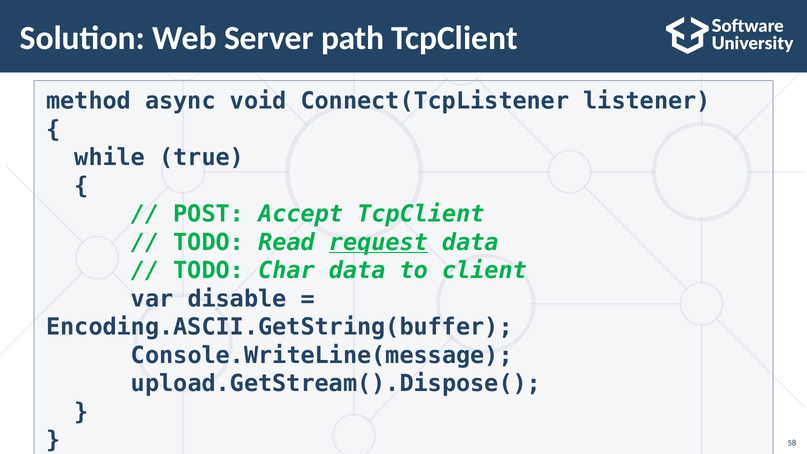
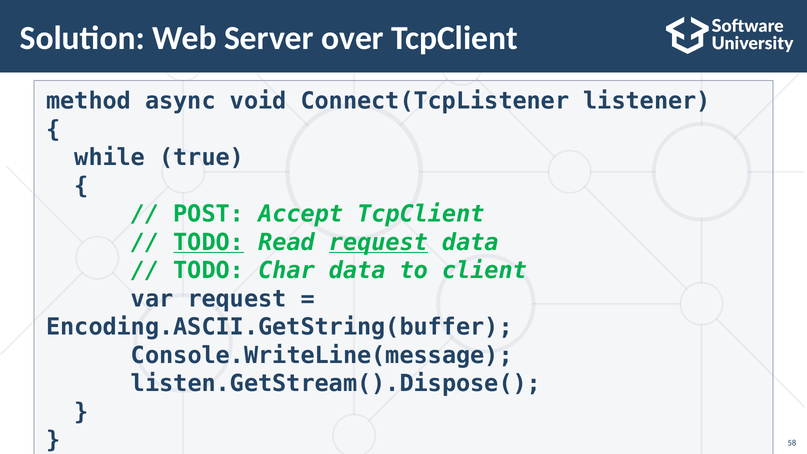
path: path -> over (352, 38)
TODO underline: none -> present (209, 242)
var disable: disable -> request (237, 299)
upload.GetStream().Dispose(: upload.GetStream().Dispose( -> listen.GetStream().Dispose( (336, 384)
